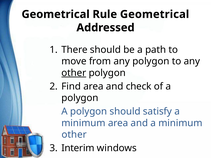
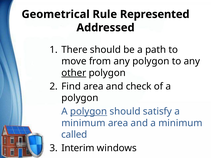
Rule Geometrical: Geometrical -> Represented (155, 14)
polygon underline: none -> present (89, 112)
other: other -> called (74, 135)
